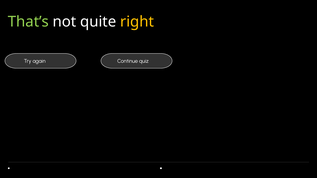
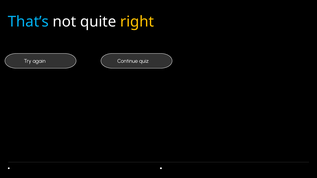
That’s colour: light green -> light blue (28, 22)
